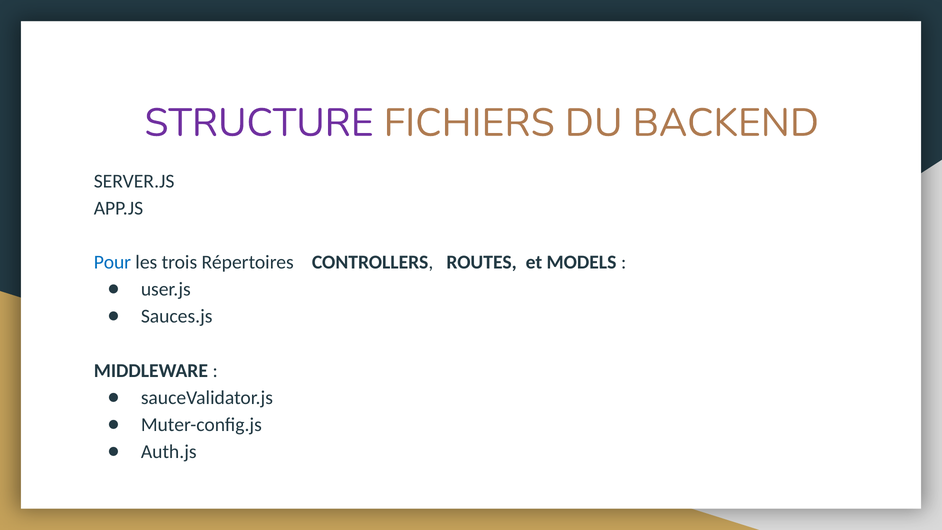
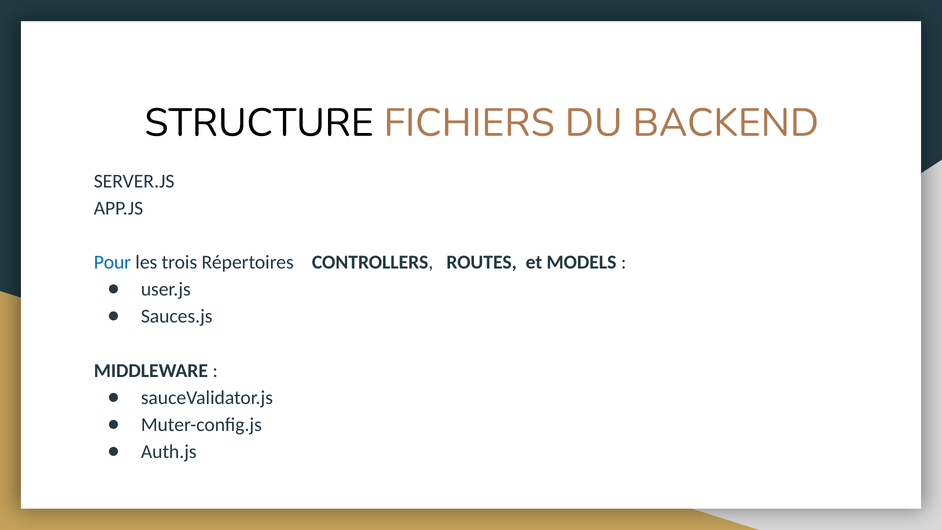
STRUCTURE colour: purple -> black (259, 123)
